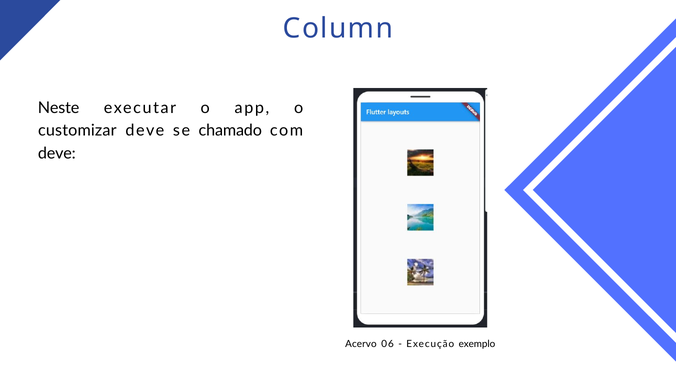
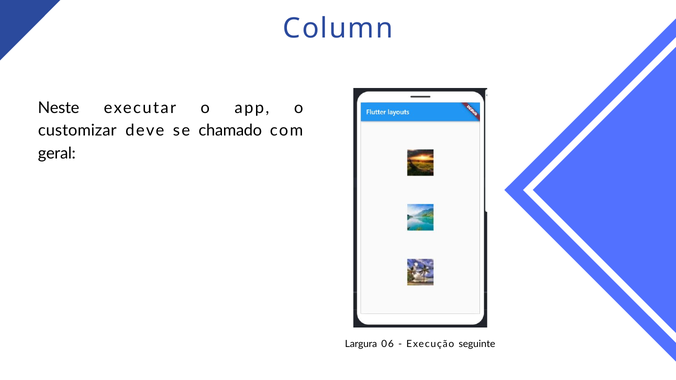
deve: deve -> geral (57, 153)
Acervo: Acervo -> Largura (361, 344)
exemplo: exemplo -> seguinte (477, 344)
